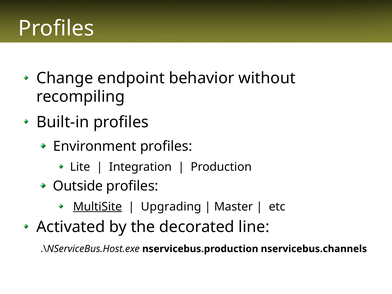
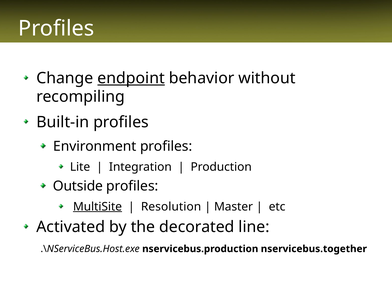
endpoint underline: none -> present (131, 78)
Upgrading: Upgrading -> Resolution (171, 207)
nservicebus.channels: nservicebus.channels -> nservicebus.together (314, 249)
